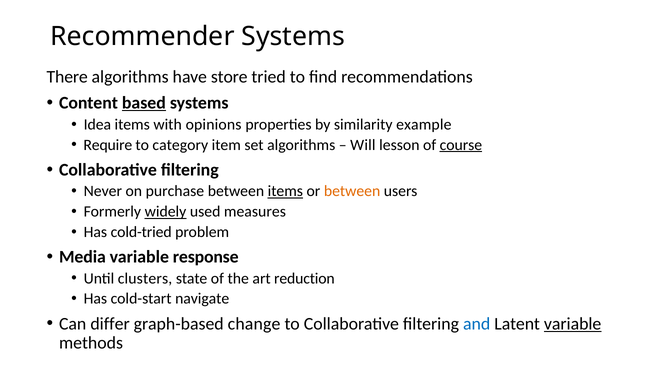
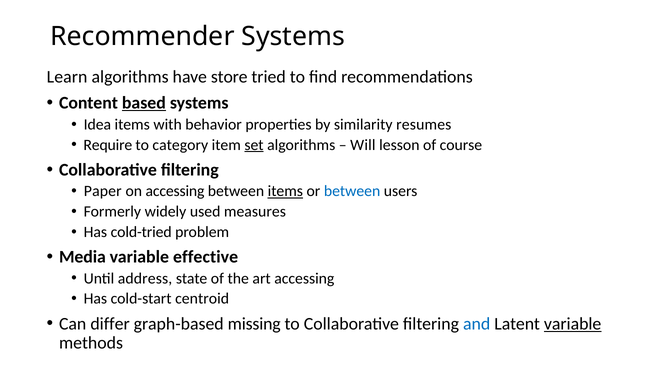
There: There -> Learn (67, 77)
opinions: opinions -> behavior (214, 125)
example: example -> resumes (424, 125)
set underline: none -> present (254, 145)
course underline: present -> none (461, 145)
Never: Never -> Paper (103, 192)
on purchase: purchase -> accessing (175, 192)
between colour: orange -> blue (352, 192)
widely underline: present -> none (165, 212)
response: response -> effective (206, 257)
clusters: clusters -> address (145, 279)
art reduction: reduction -> accessing (304, 279)
navigate: navigate -> centroid (202, 299)
change: change -> missing (254, 324)
